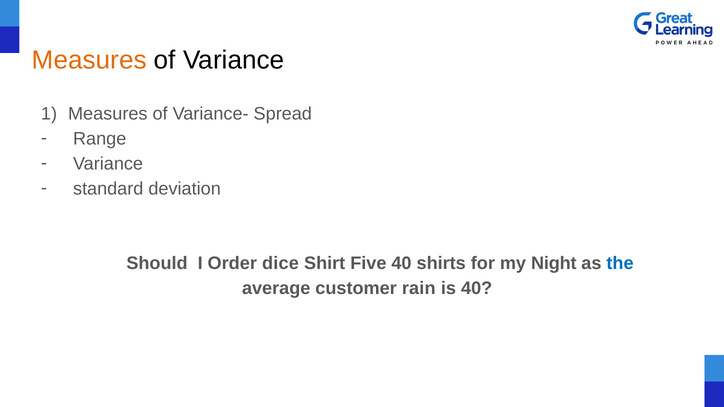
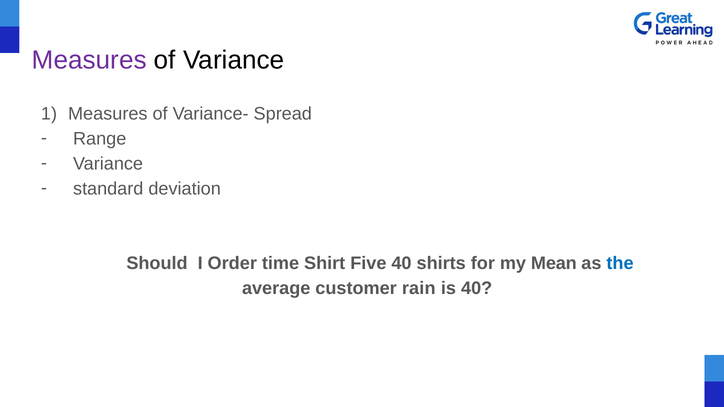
Measures colour: orange -> purple (89, 60)
dice: dice -> time (281, 264)
Night: Night -> Mean (554, 264)
